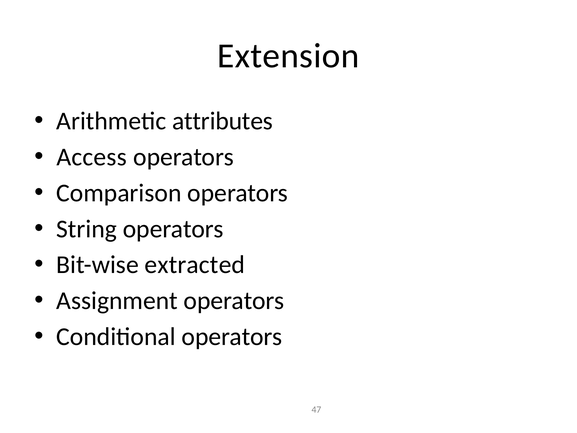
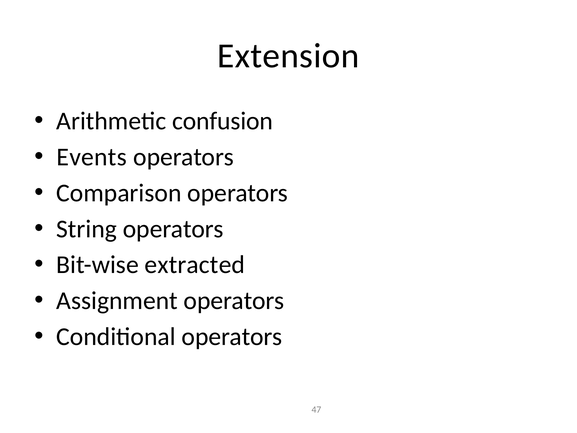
attributes: attributes -> confusion (222, 121)
Access: Access -> Events (92, 157)
